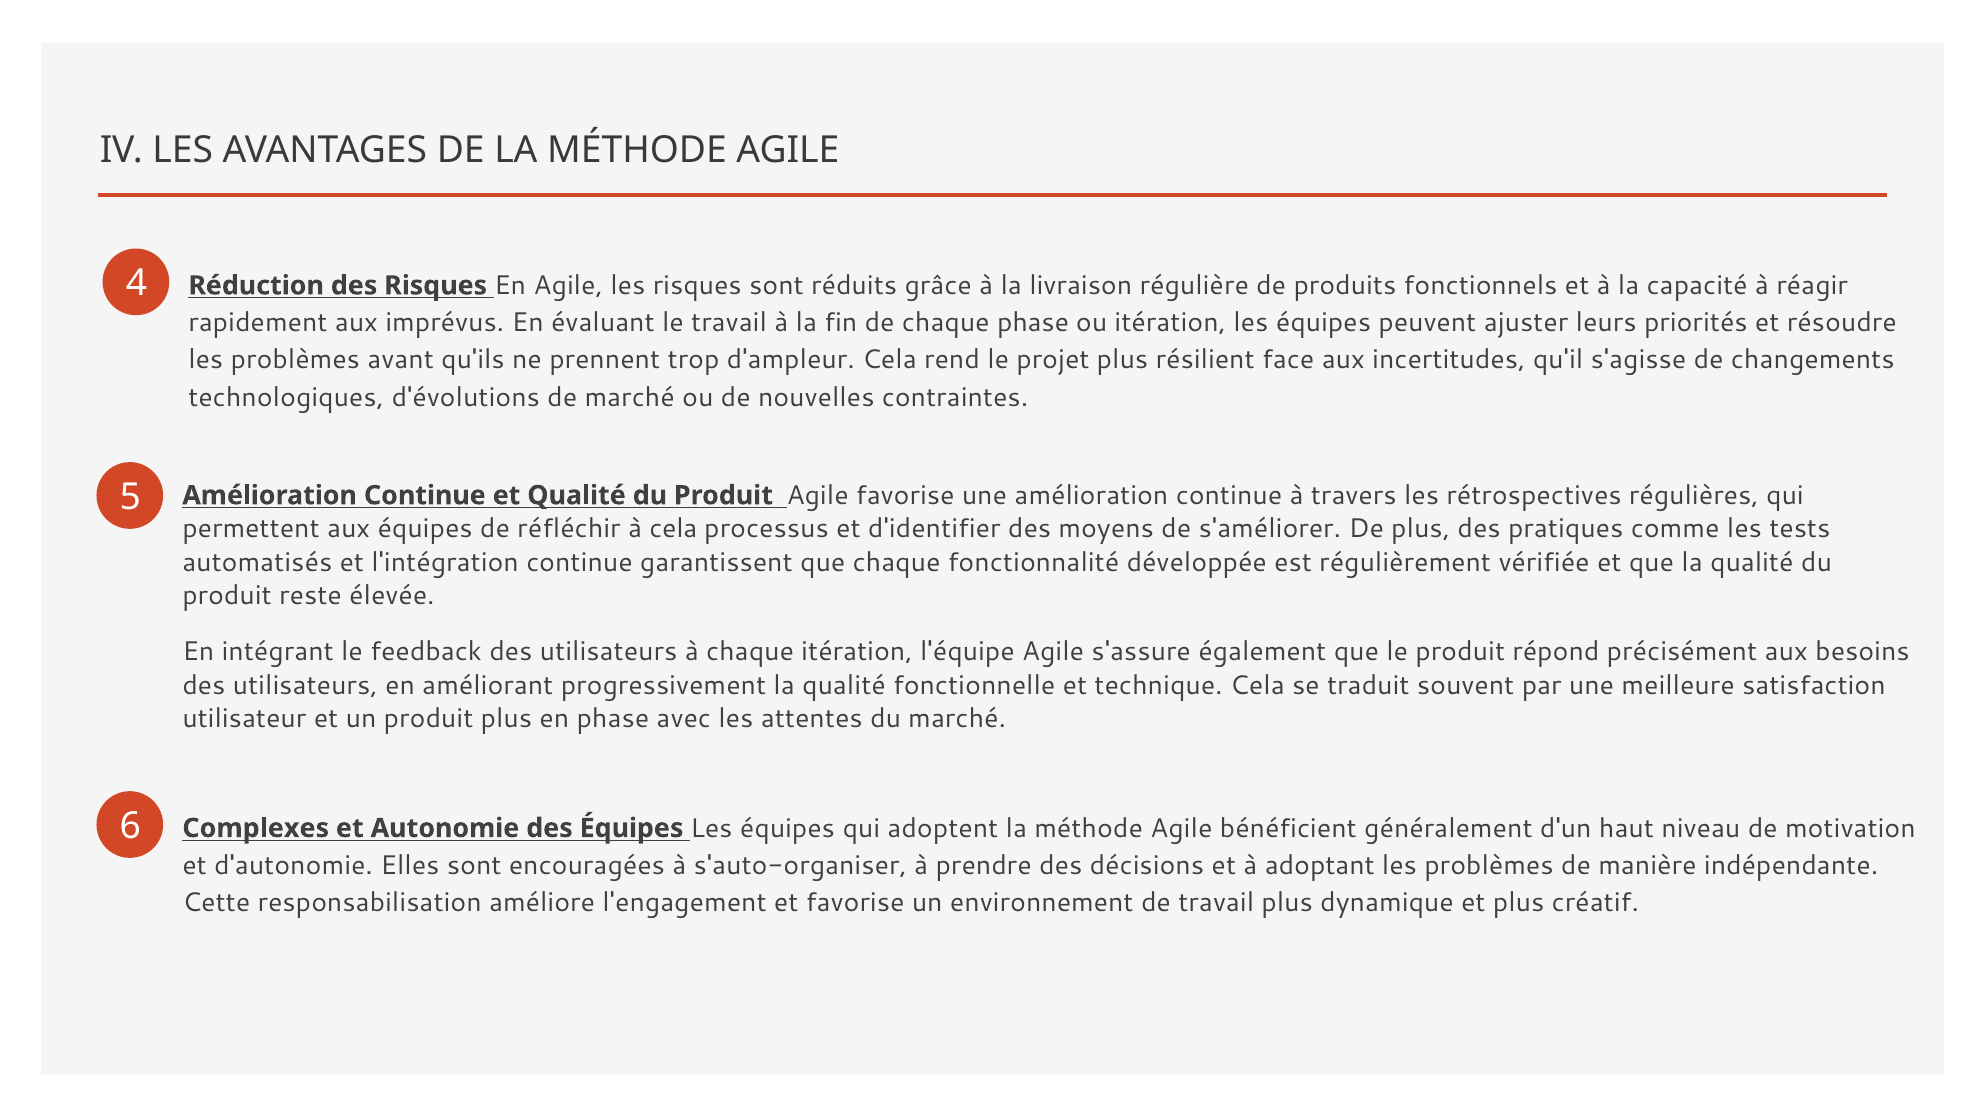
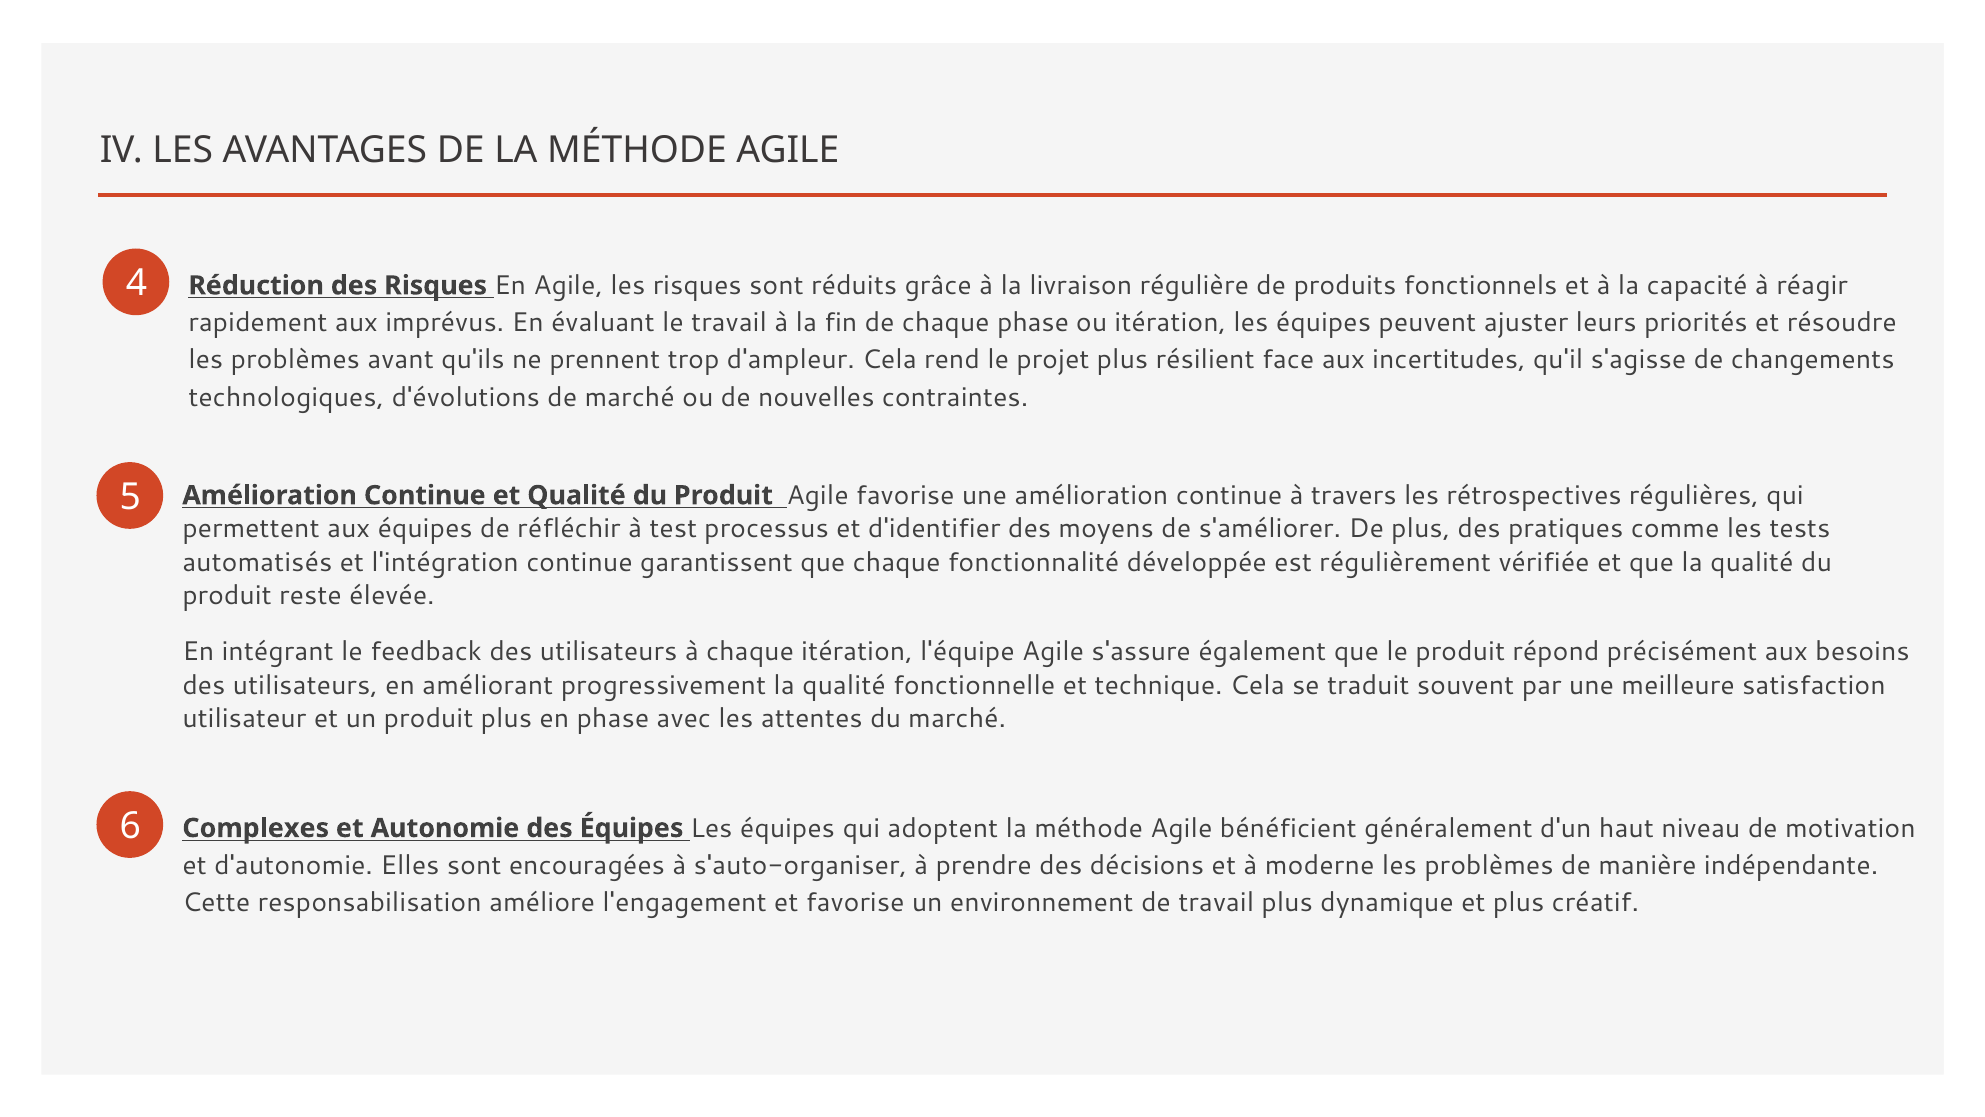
à cela: cela -> test (673, 529)
adoptant: adoptant -> moderne (1320, 865)
